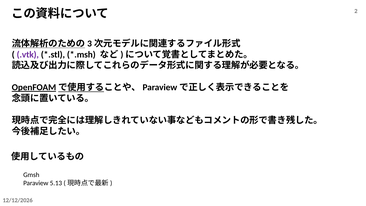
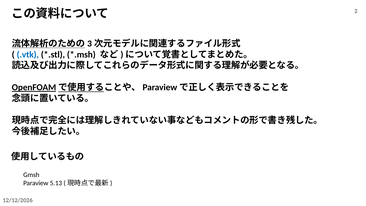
.vtk colour: purple -> blue (28, 54)
